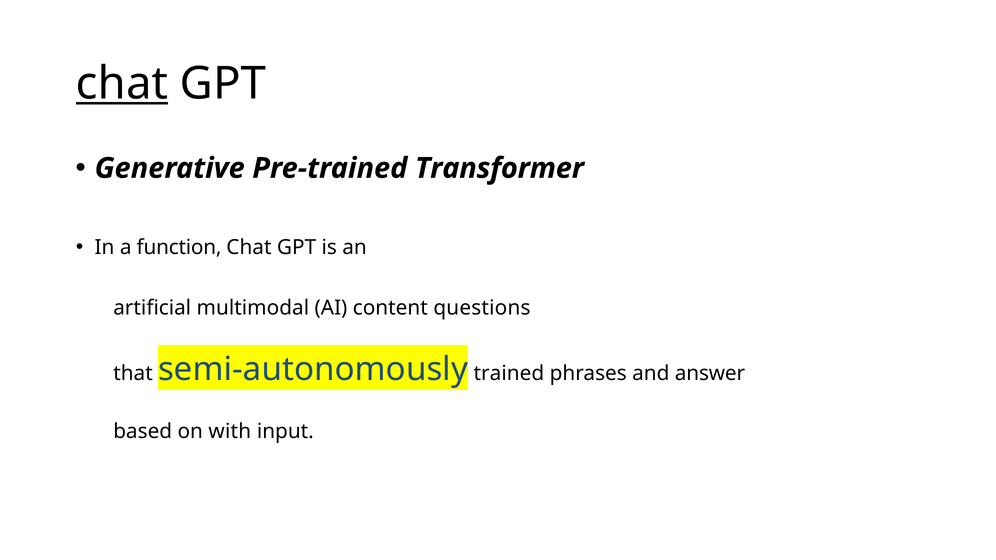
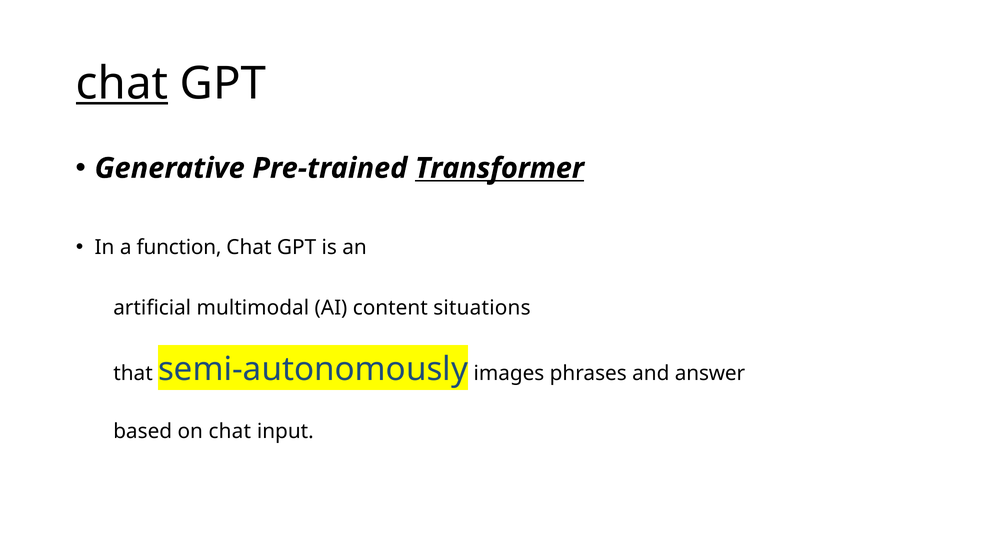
Transformer underline: none -> present (499, 168)
questions: questions -> situations (482, 308)
trained: trained -> images (509, 374)
on with: with -> chat (230, 432)
